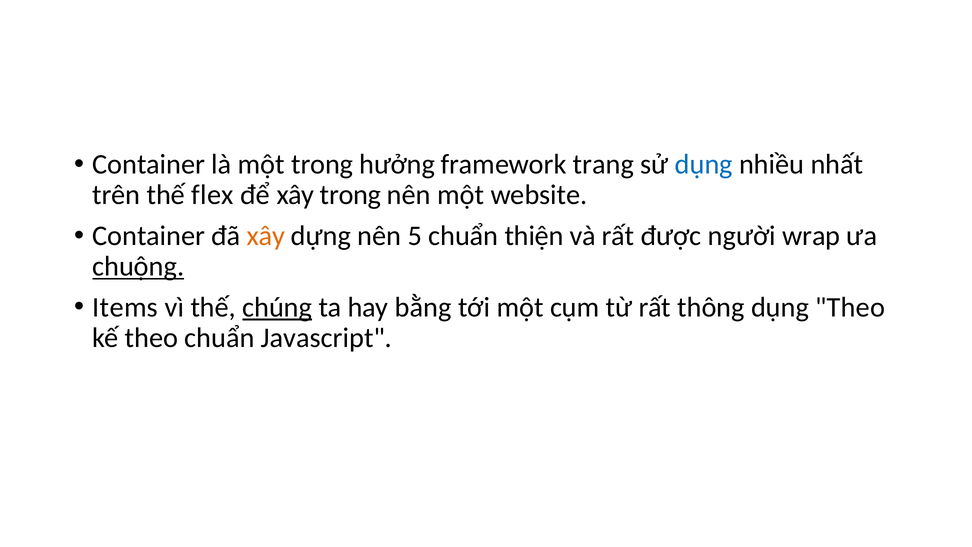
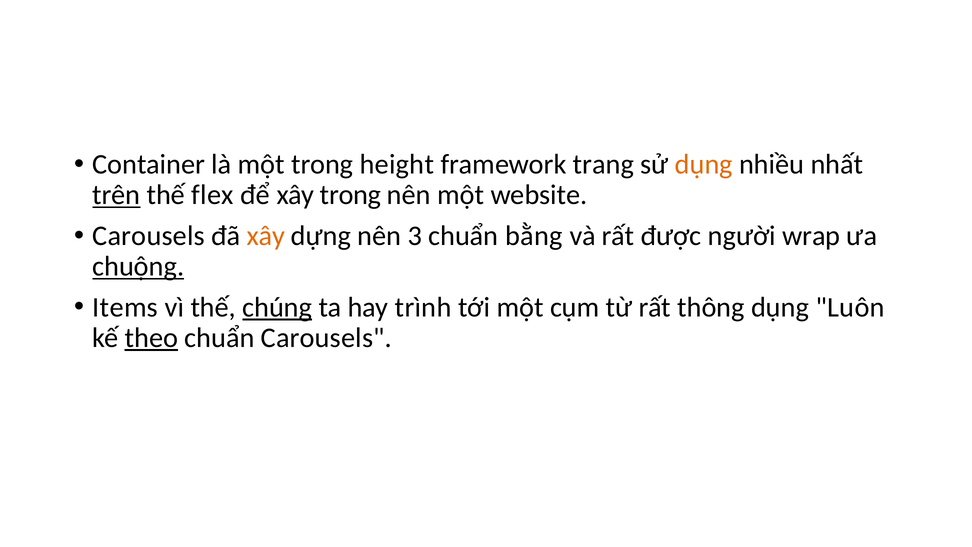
hưởng: hưởng -> height (397, 164)
dụng colour: blue -> orange (704, 164)
trên underline: none -> present (116, 195)
Container: Container -> Carousels (149, 236)
5: 5 -> 3 (415, 236)
thiện: thiện -> bằng (534, 236)
bằng: bằng -> trình (423, 307)
dụng Theo: Theo -> Luôn (850, 307)
theo underline: none -> present (151, 338)
chuẩn Javascript: Javascript -> Carousels (326, 338)
